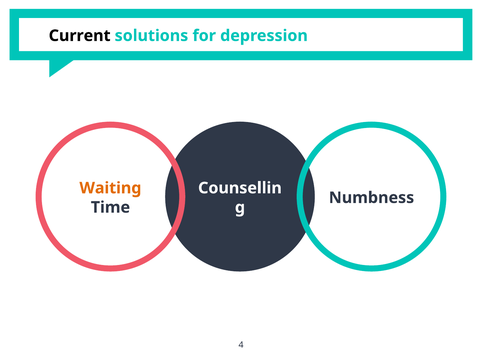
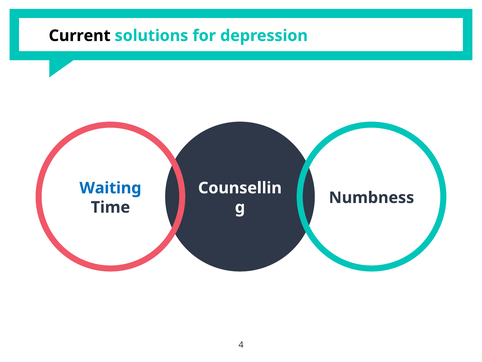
Waiting colour: orange -> blue (110, 188)
